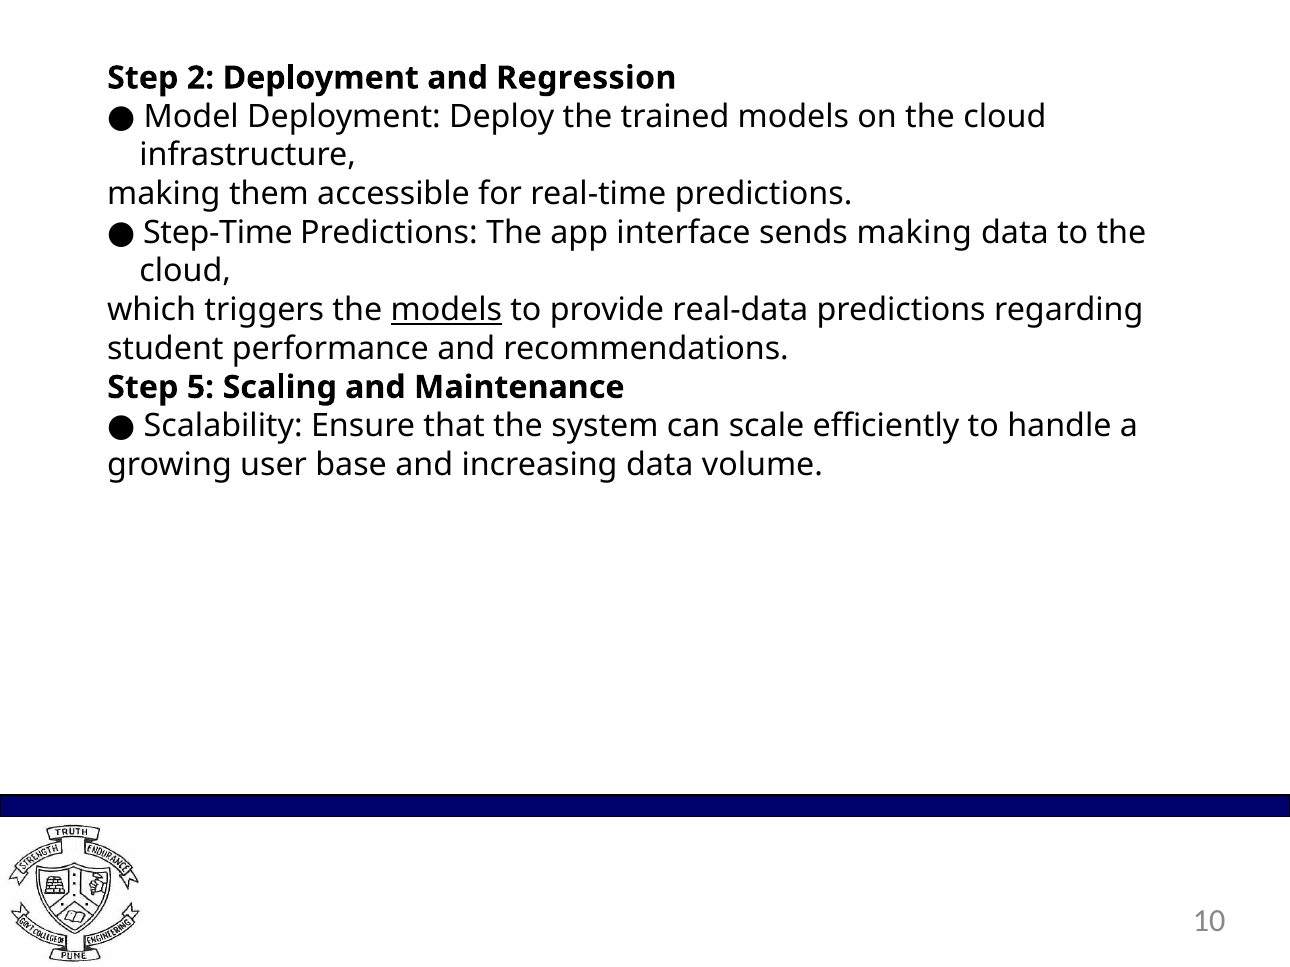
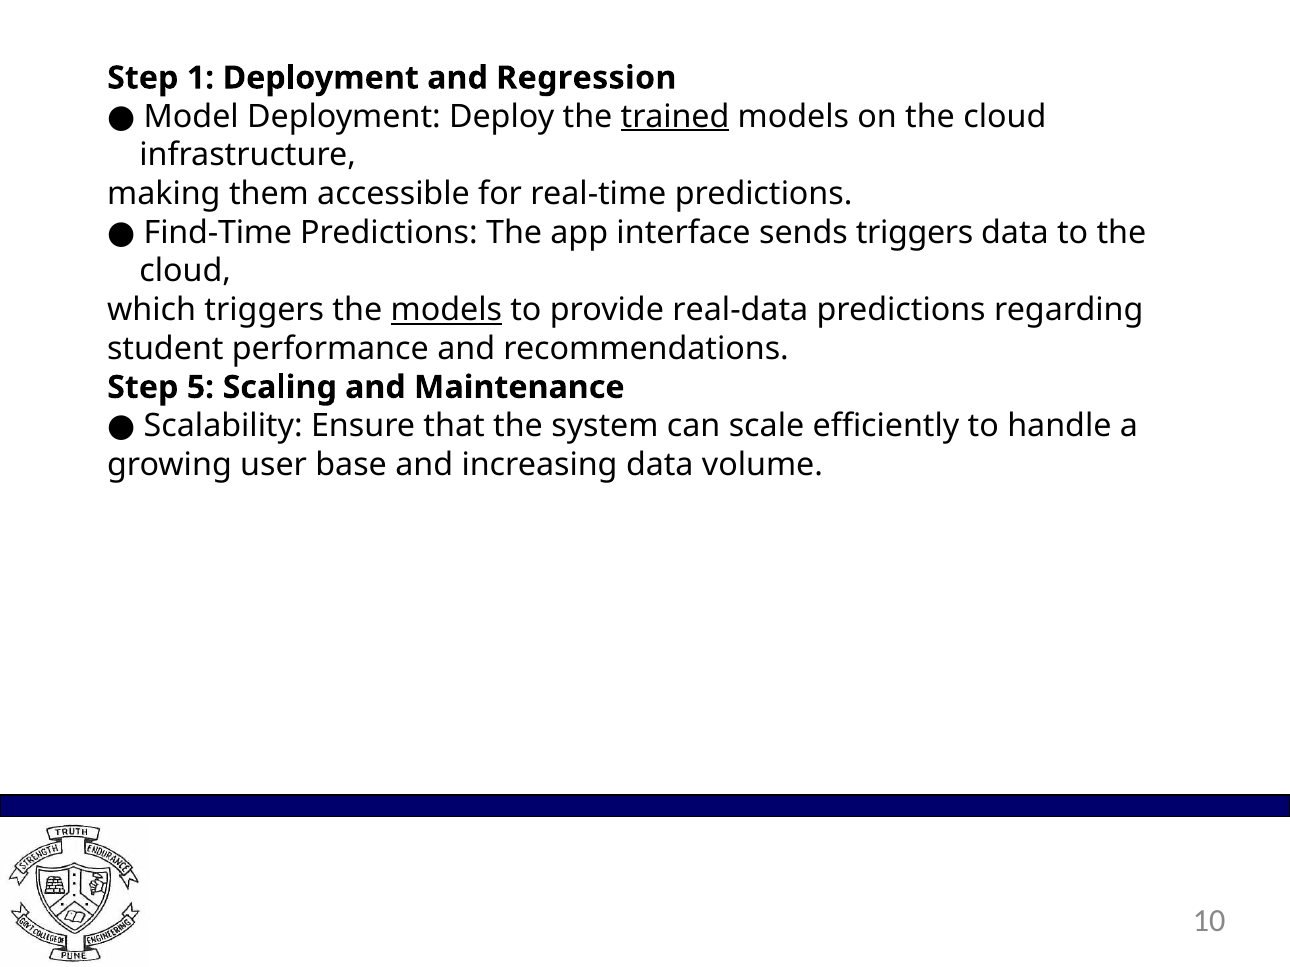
2: 2 -> 1 (201, 78)
trained underline: none -> present (675, 117)
Step-Time: Step-Time -> Find-Time (218, 233)
sends making: making -> triggers (915, 233)
